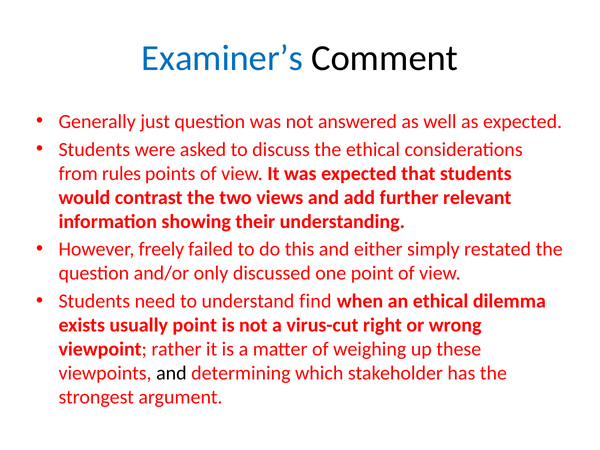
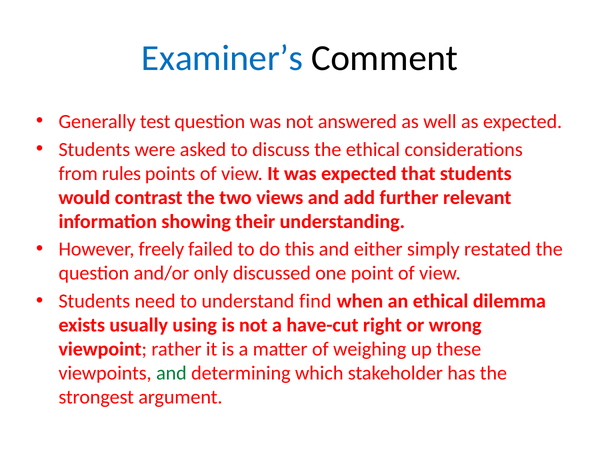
just: just -> test (155, 121)
usually point: point -> using (195, 325)
virus-cut: virus-cut -> have-cut (322, 325)
and colour: black -> green (171, 373)
